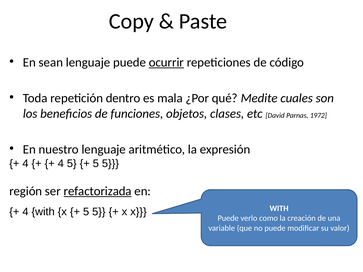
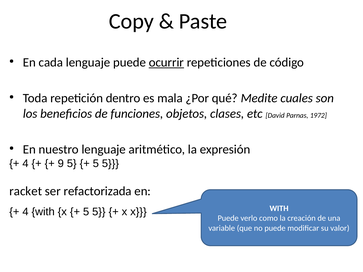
sean: sean -> cada (51, 62)
4: 4 -> 9 (61, 164)
región: región -> racket (26, 191)
refactorizada underline: present -> none (98, 191)
